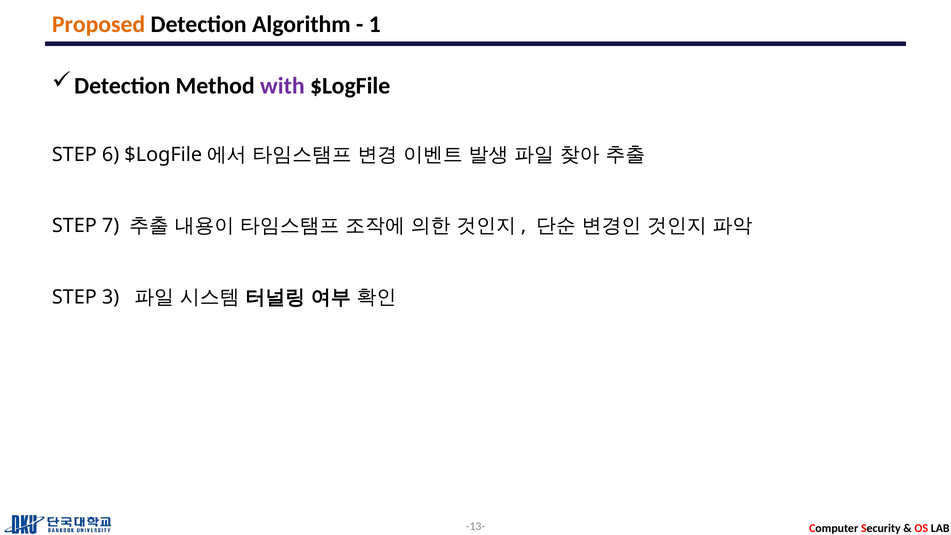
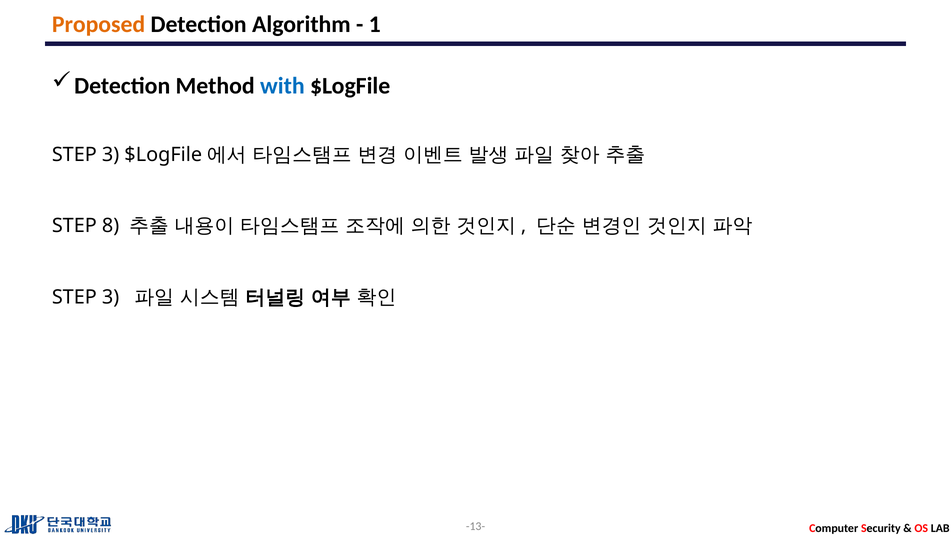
with colour: purple -> blue (282, 86)
6: 6 -> 3 (111, 154)
7: 7 -> 8 (111, 226)
